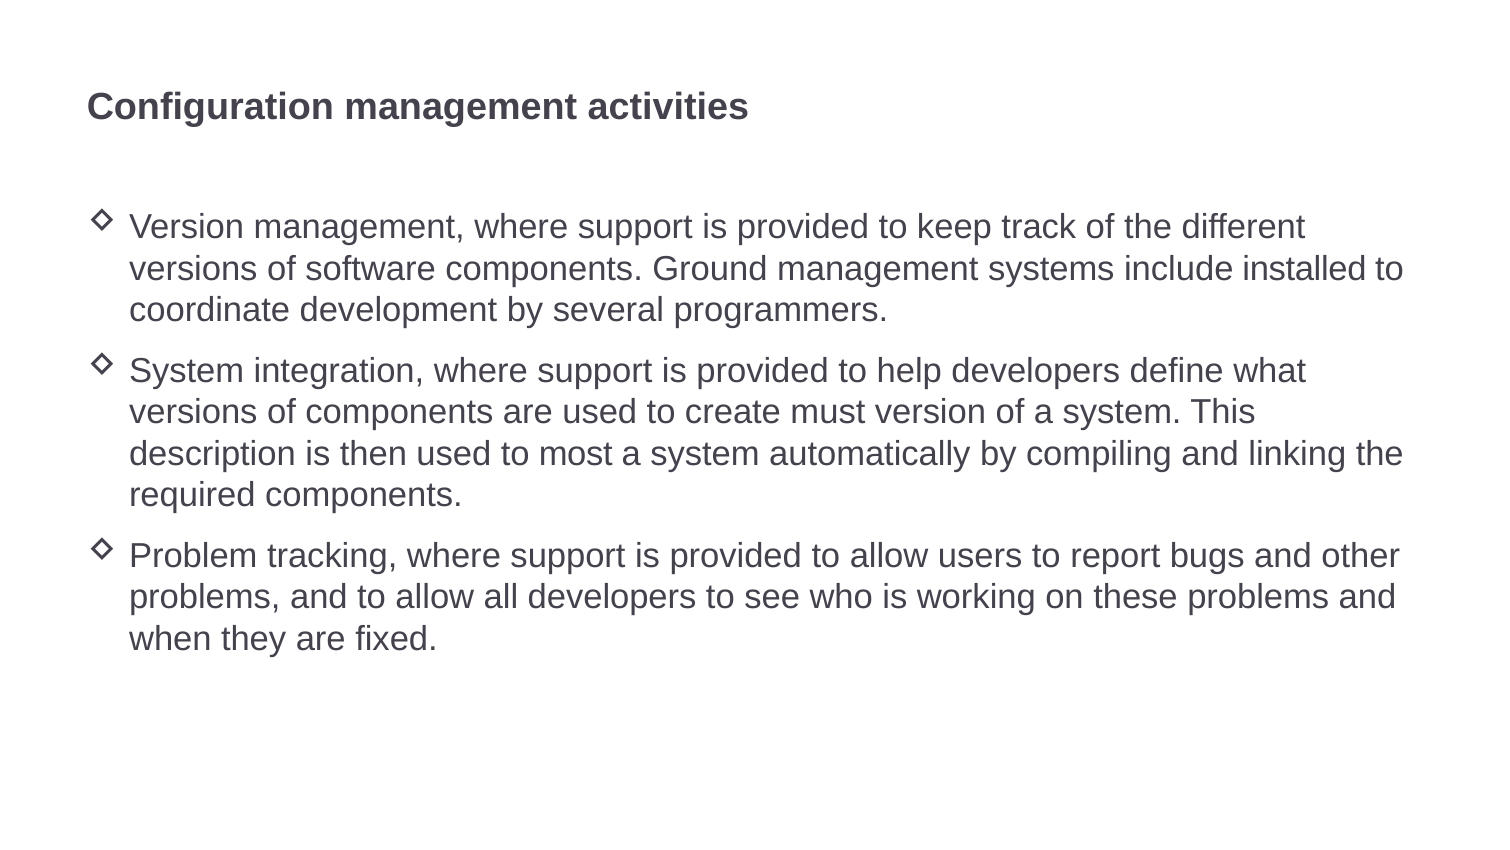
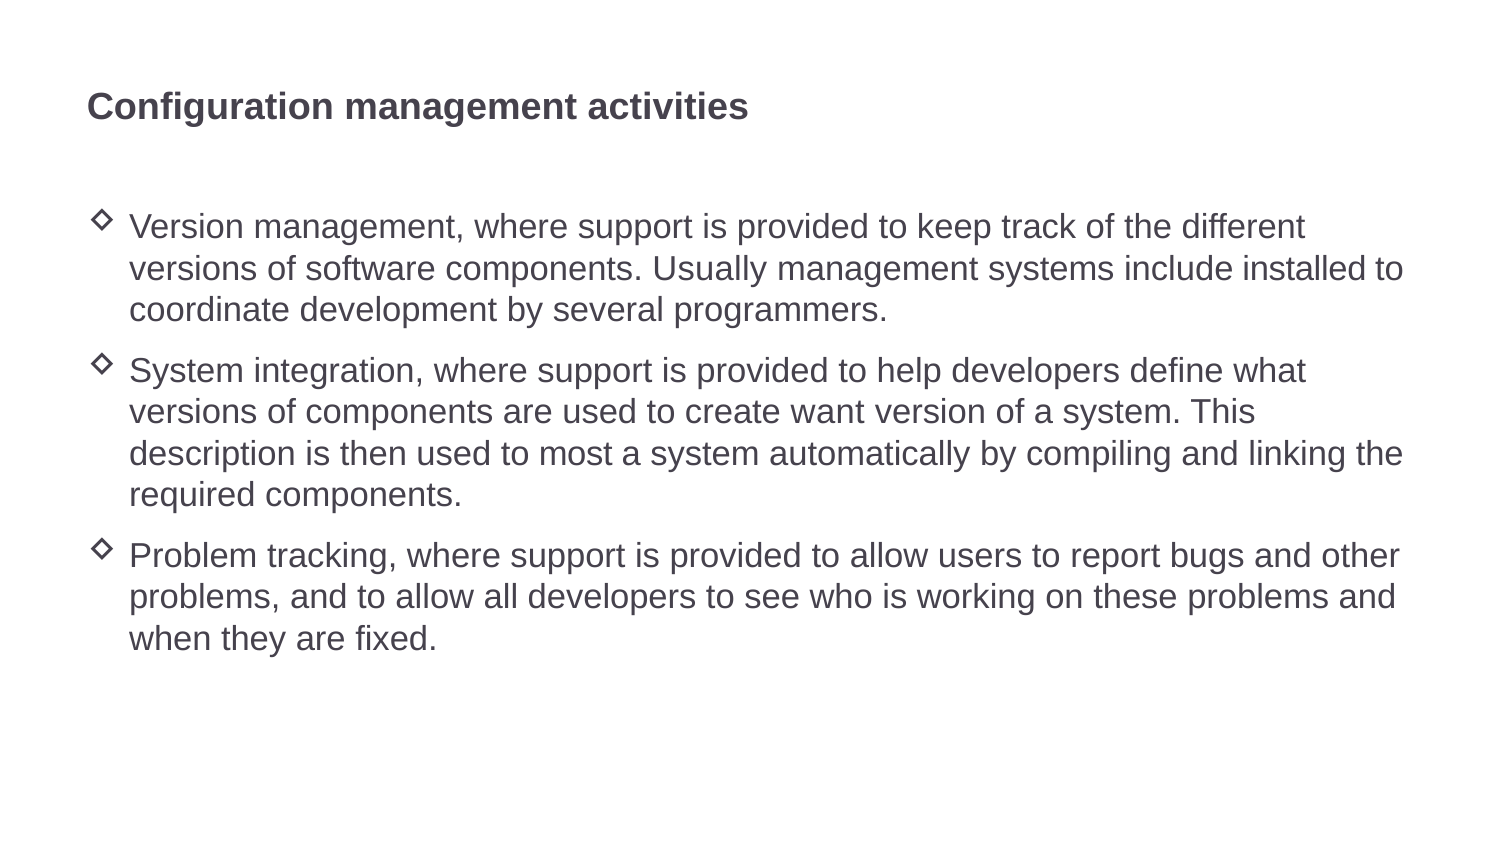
Ground: Ground -> Usually (710, 268)
must: must -> want (828, 412)
